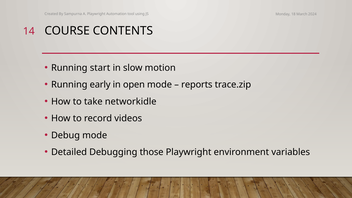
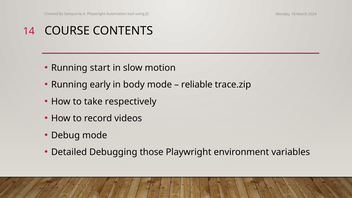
open: open -> body (134, 85)
reports: reports -> reliable (197, 85)
networkidle: networkidle -> respectively (131, 102)
